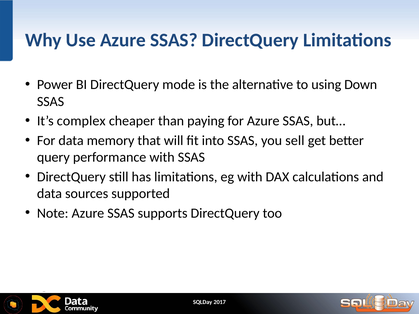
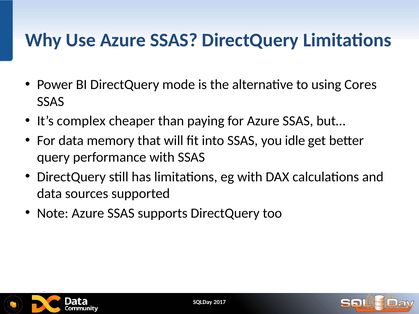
Down: Down -> Cores (361, 85)
sell: sell -> idle (295, 141)
